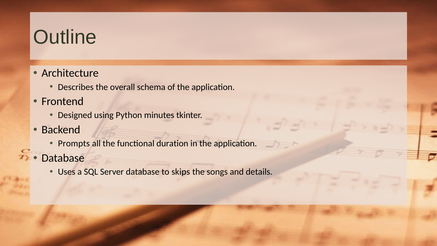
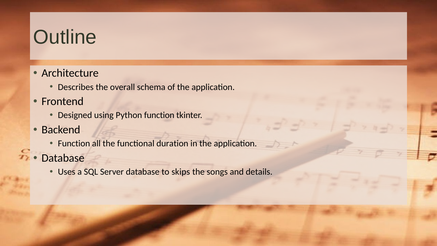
Python minutes: minutes -> function (159, 115)
Prompts: Prompts -> Function (74, 143)
